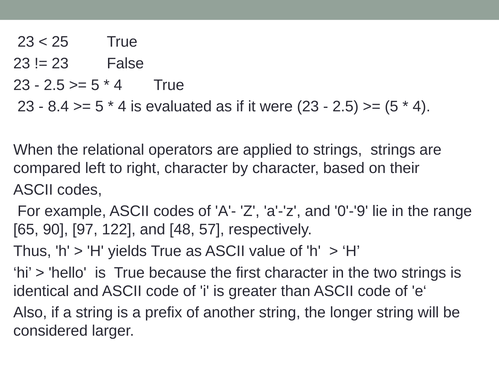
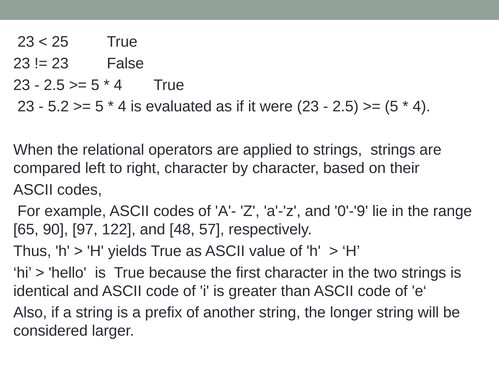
8.4: 8.4 -> 5.2 (58, 107)
